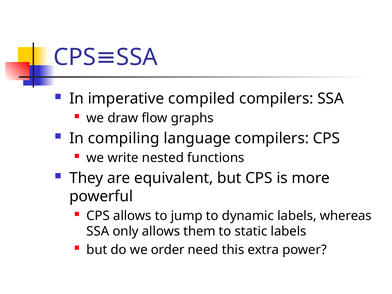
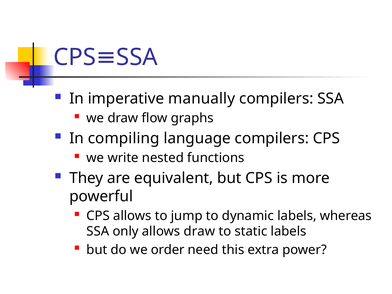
compiled: compiled -> manually (202, 99)
allows them: them -> draw (199, 231)
